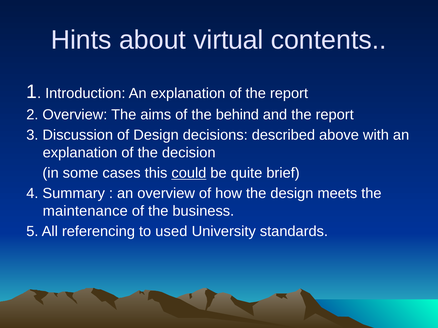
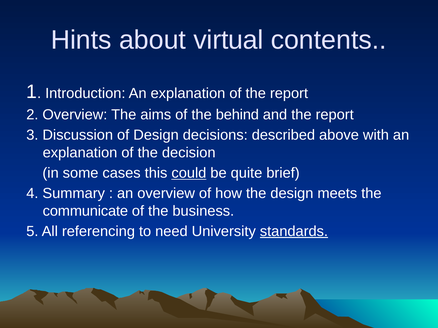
maintenance: maintenance -> communicate (85, 211)
used: used -> need (171, 232)
standards underline: none -> present (294, 232)
